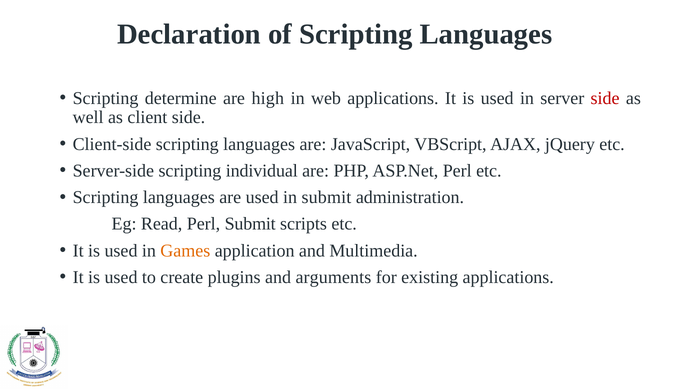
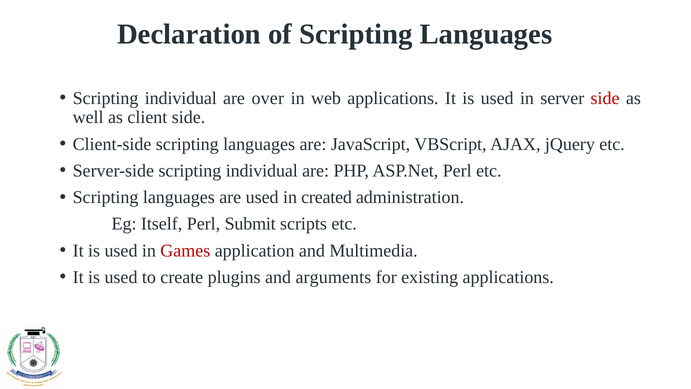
determine: determine -> individual (181, 98)
high: high -> over (268, 98)
in submit: submit -> created (327, 197)
Read: Read -> Itself (162, 224)
Games colour: orange -> red (185, 250)
